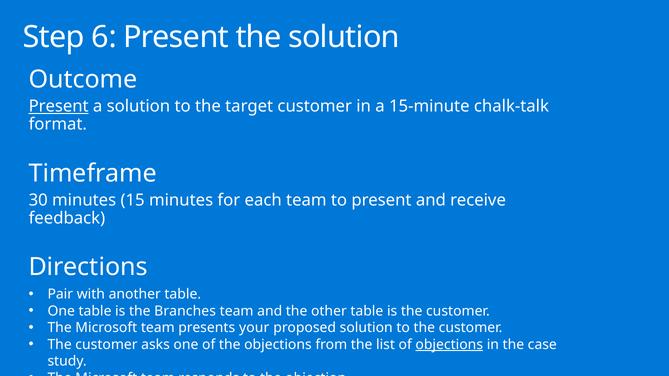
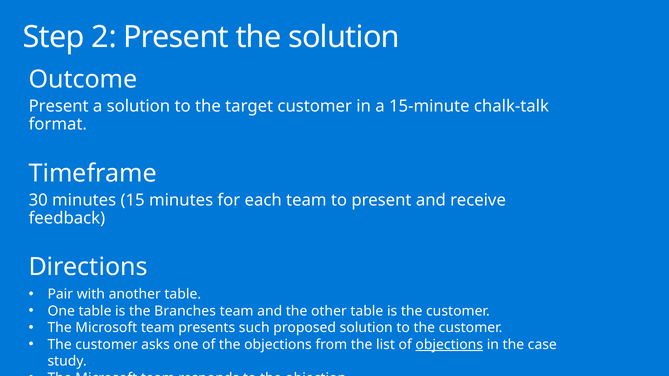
6: 6 -> 2 (104, 37)
Present underline: present -> none (59, 107)
your: your -> such (254, 328)
